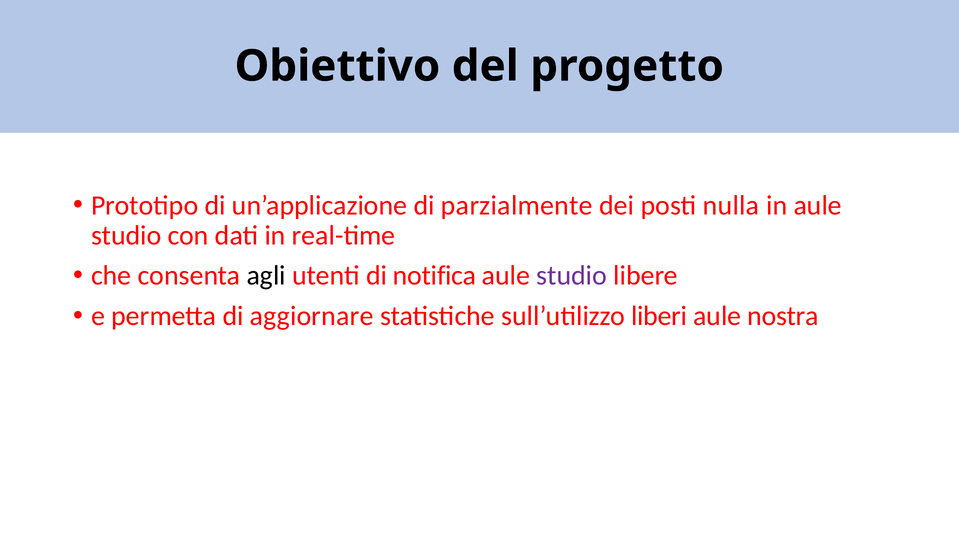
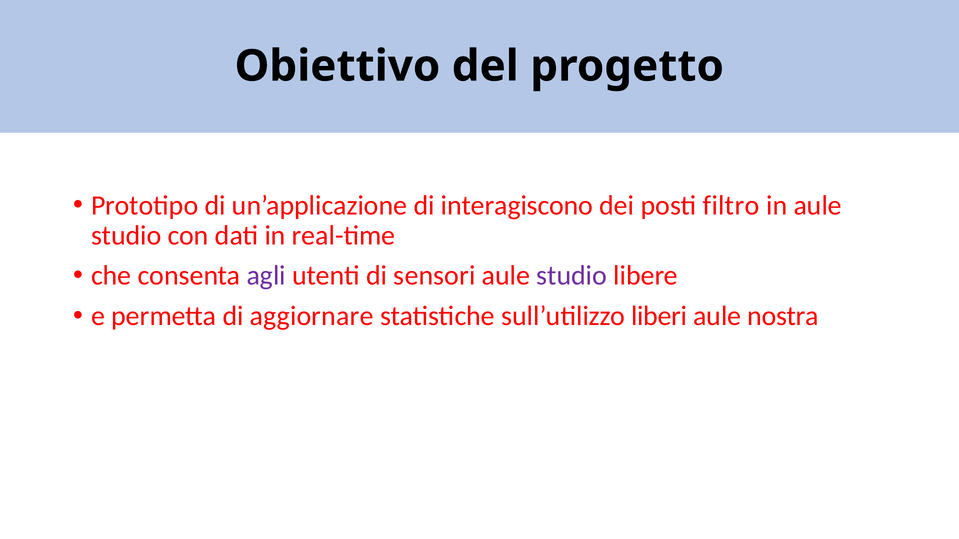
parzialmente: parzialmente -> interagiscono (517, 206)
nulla: nulla -> filtro (731, 206)
agli colour: black -> purple (266, 276)
notifica: notifica -> sensori (434, 276)
